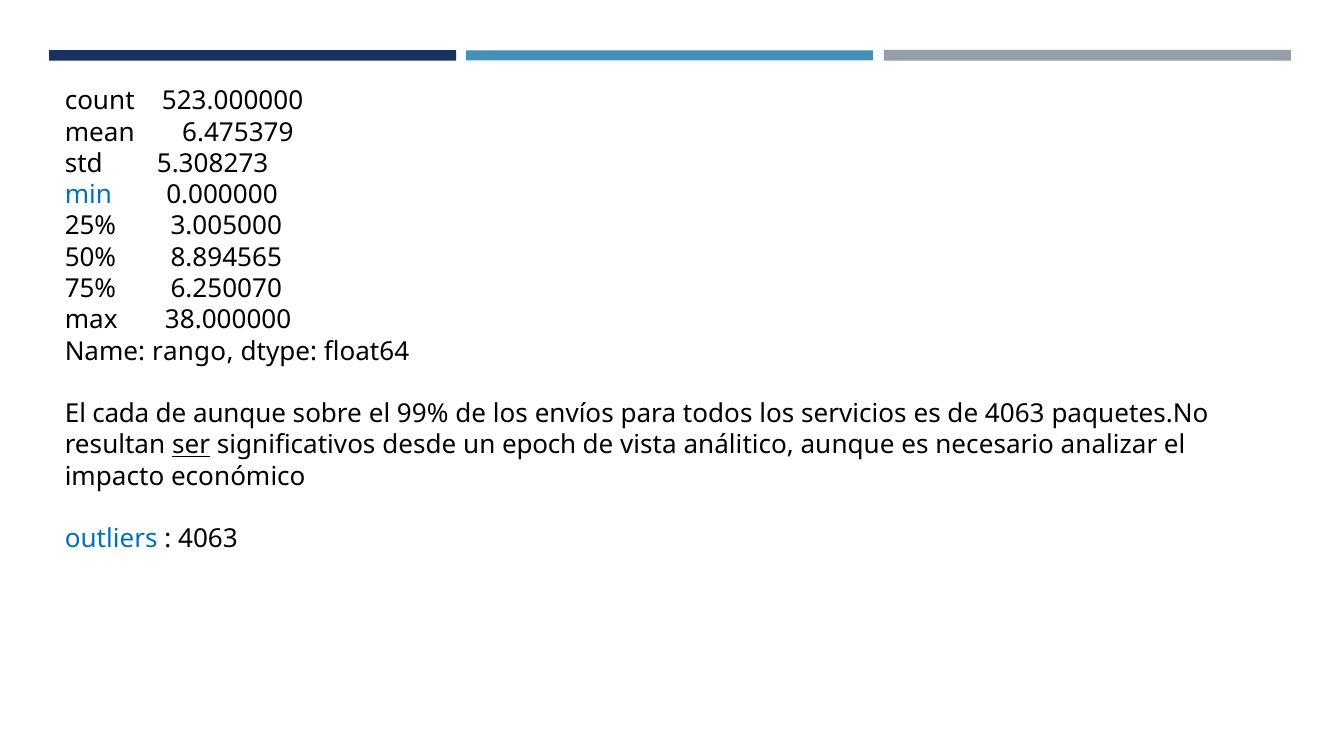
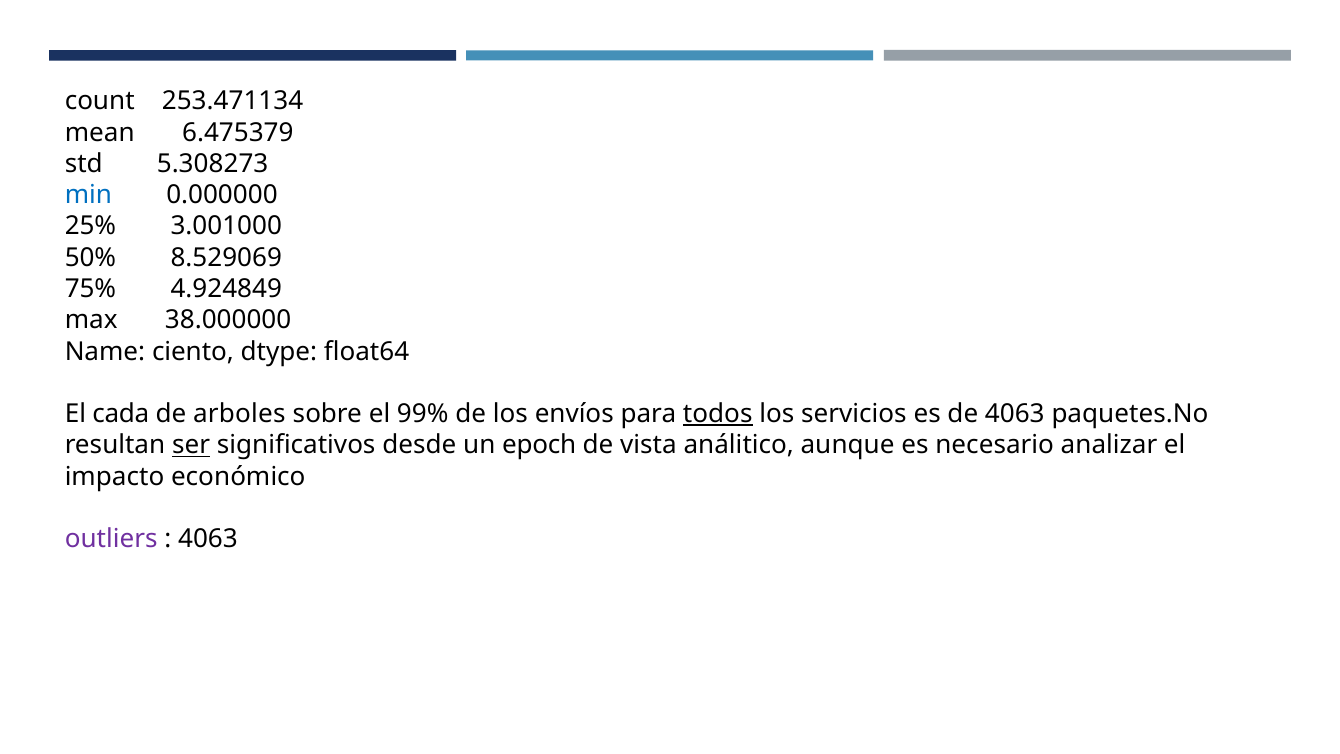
523.000000: 523.000000 -> 253.471134 (233, 101)
3.005000: 3.005000 -> 3.001000 (226, 226)
8.894565: 8.894565 -> 8.529069 (226, 258)
6.250070: 6.250070 -> 4.924849 (226, 289)
rango: rango -> ciento (193, 351)
de aunque: aunque -> arboles (239, 414)
todos underline: none -> present (718, 414)
outliers colour: blue -> purple (111, 539)
